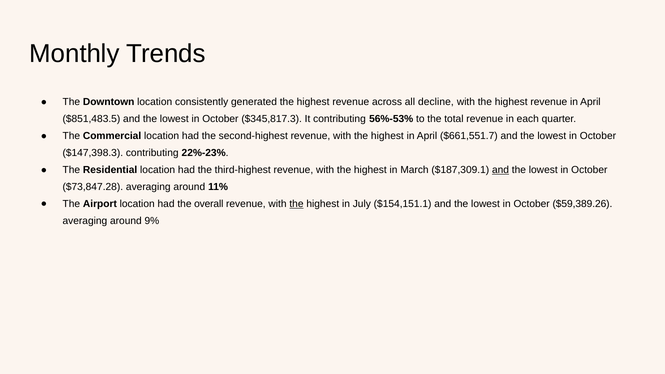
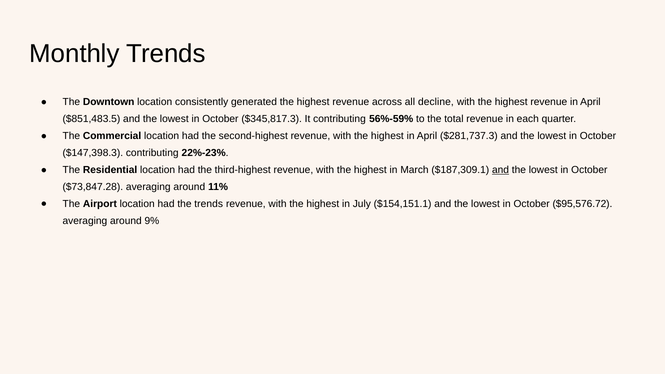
56%-53%: 56%-53% -> 56%-59% (391, 119)
$661,551.7: $661,551.7 -> $281,737.3 (469, 136)
the overall: overall -> trends (209, 204)
the underline: present -> none (296, 204)
$59,389.26: $59,389.26 -> $95,576.72 (582, 204)
